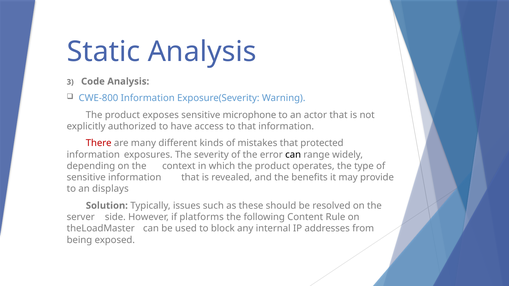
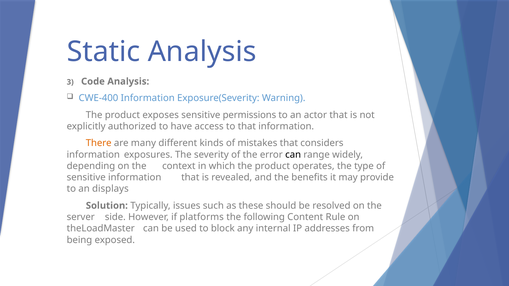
CWE-800: CWE-800 -> CWE-400 (98, 98)
microphone: microphone -> permissions (249, 115)
There colour: red -> orange (99, 143)
protected: protected -> considers (322, 143)
